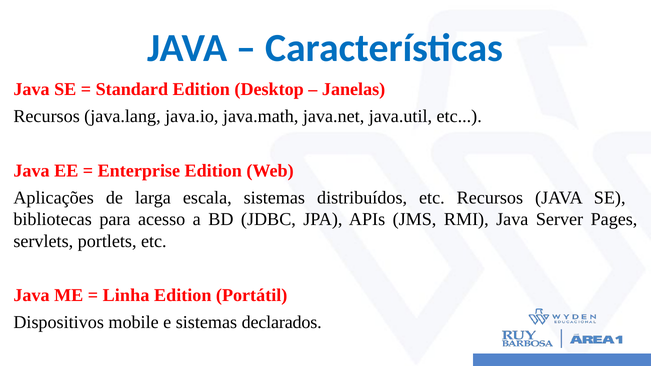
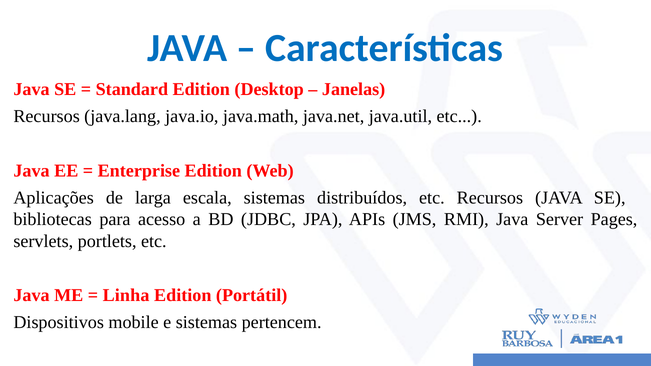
declarados: declarados -> pertencem (282, 323)
